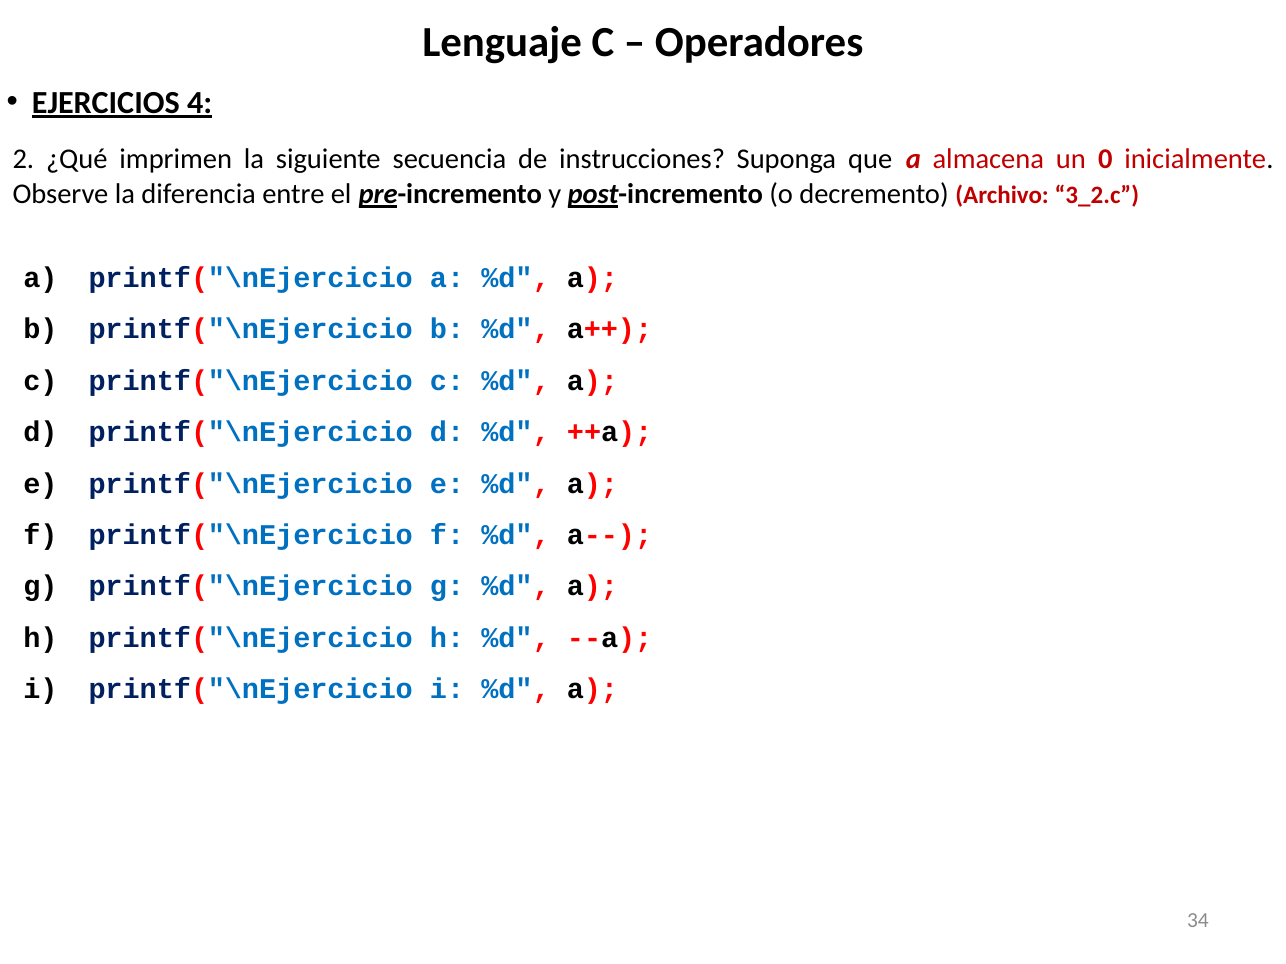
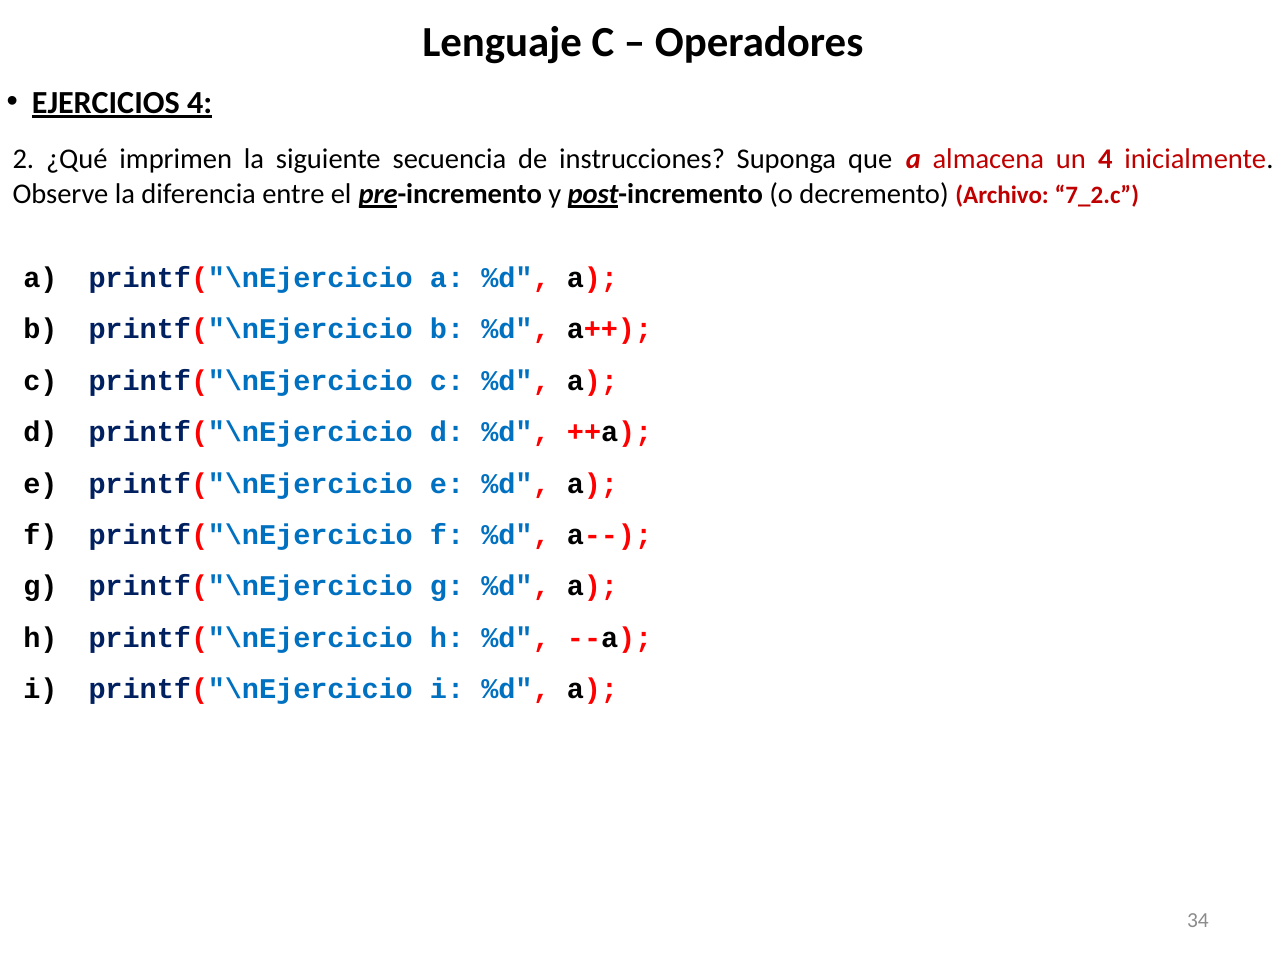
un 0: 0 -> 4 (1105, 160)
3_2.c: 3_2.c -> 7_2.c (1097, 195)
